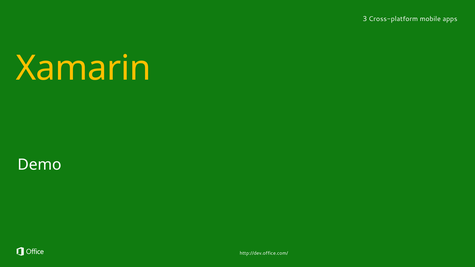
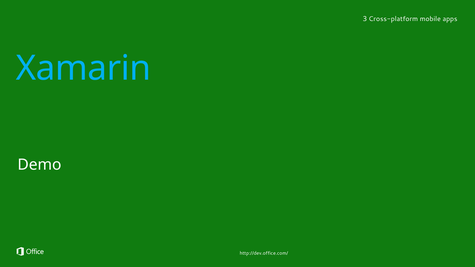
Xamarin colour: yellow -> light blue (83, 68)
